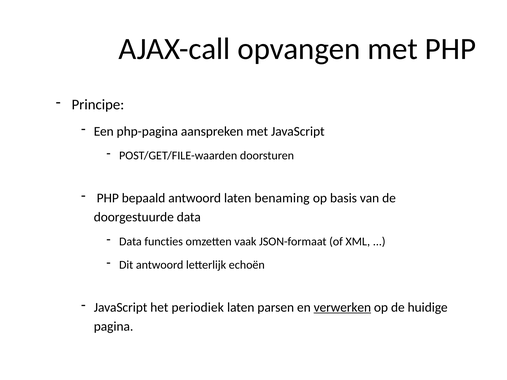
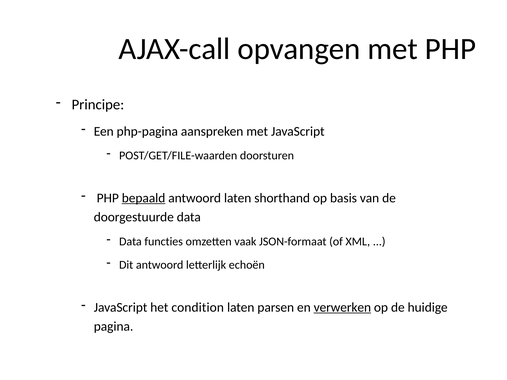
bepaald underline: none -> present (144, 198)
benaming: benaming -> shorthand (282, 198)
periodiek: periodiek -> condition (198, 308)
